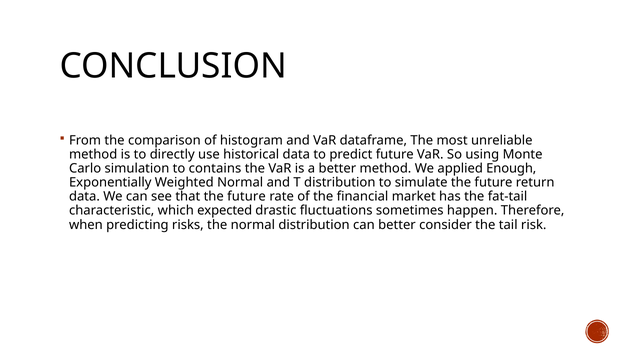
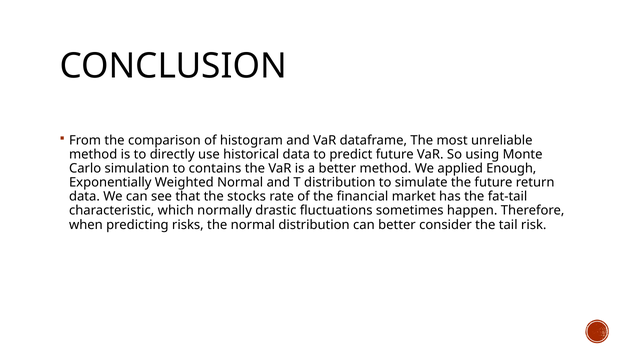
that the future: future -> stocks (247, 197)
expected: expected -> normally (225, 211)
